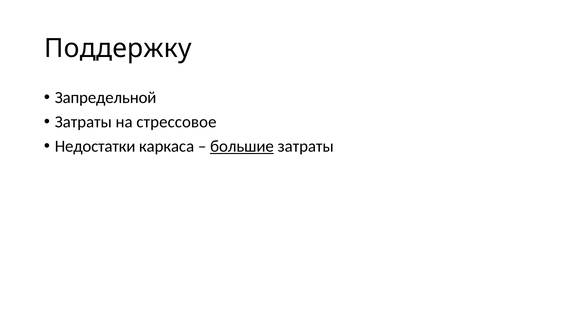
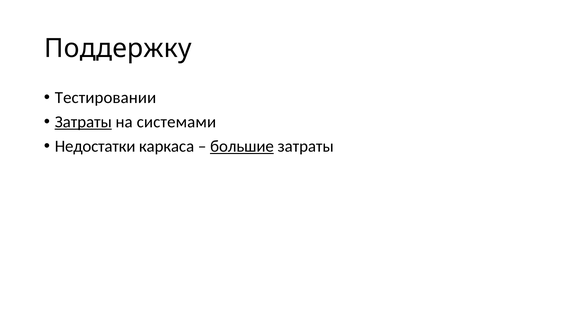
Запредельной: Запредельной -> Тестировании (105, 98)
Затраты underline: none -> present (83, 122)
стрессовое: стрессовое -> системами (176, 122)
